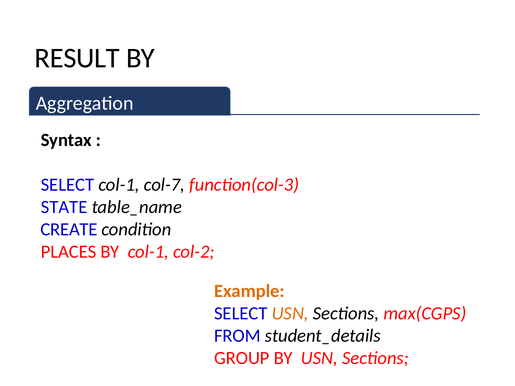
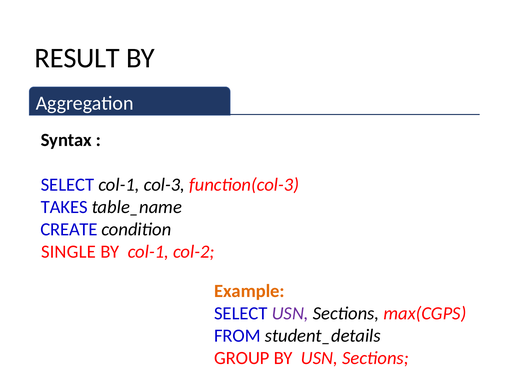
col-7: col-7 -> col-3 (164, 185)
STATE: STATE -> TAKES (64, 207)
PLACES: PLACES -> SINGLE (68, 252)
USN colour: orange -> purple (290, 314)
